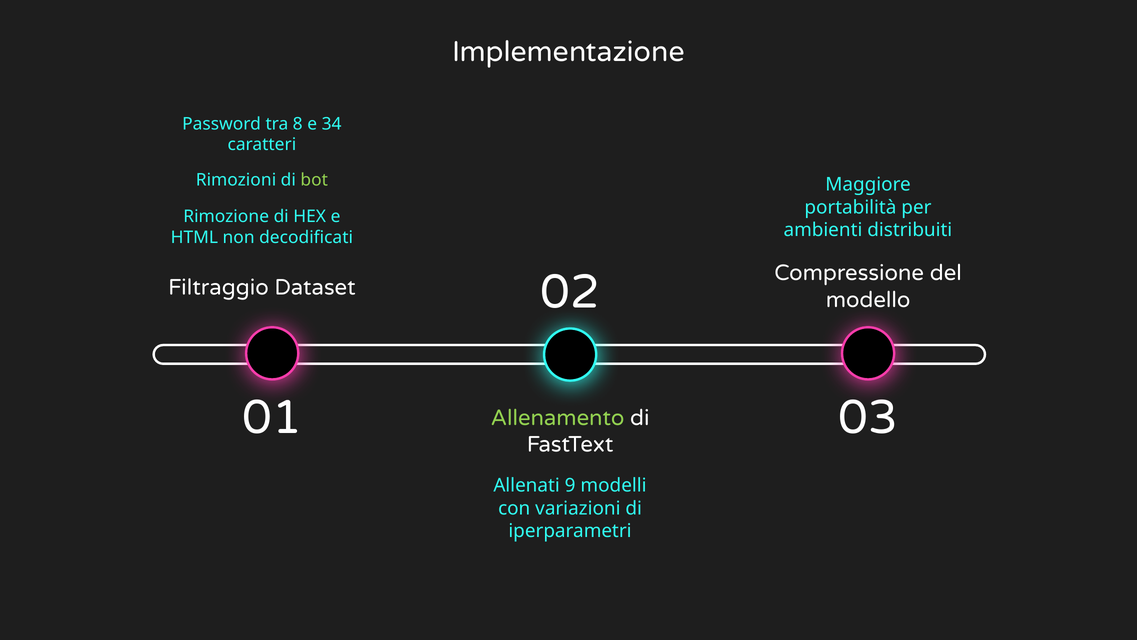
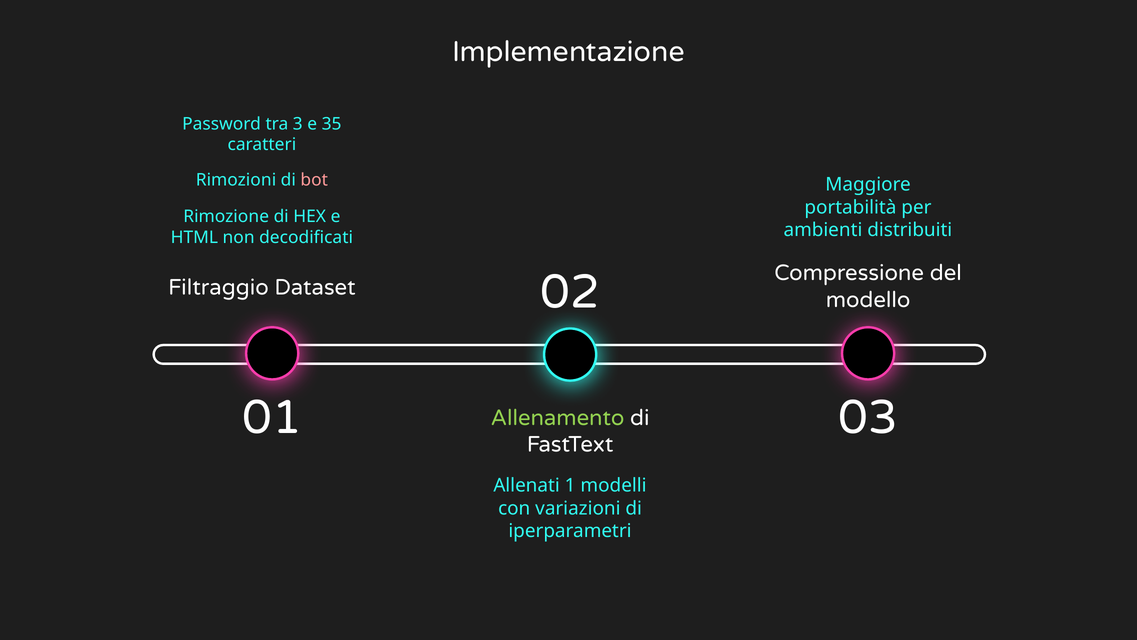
8: 8 -> 3 (298, 124)
34: 34 -> 35 (332, 124)
bot colour: light green -> pink (314, 180)
9: 9 -> 1 (570, 485)
